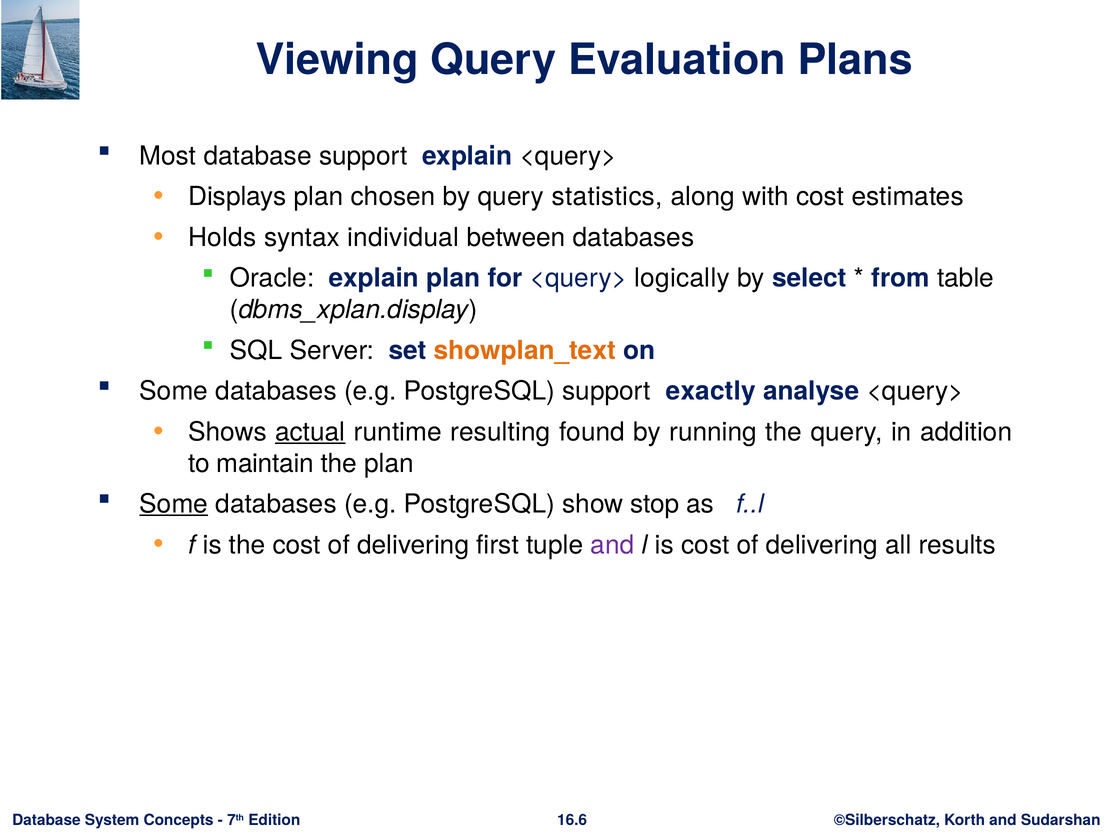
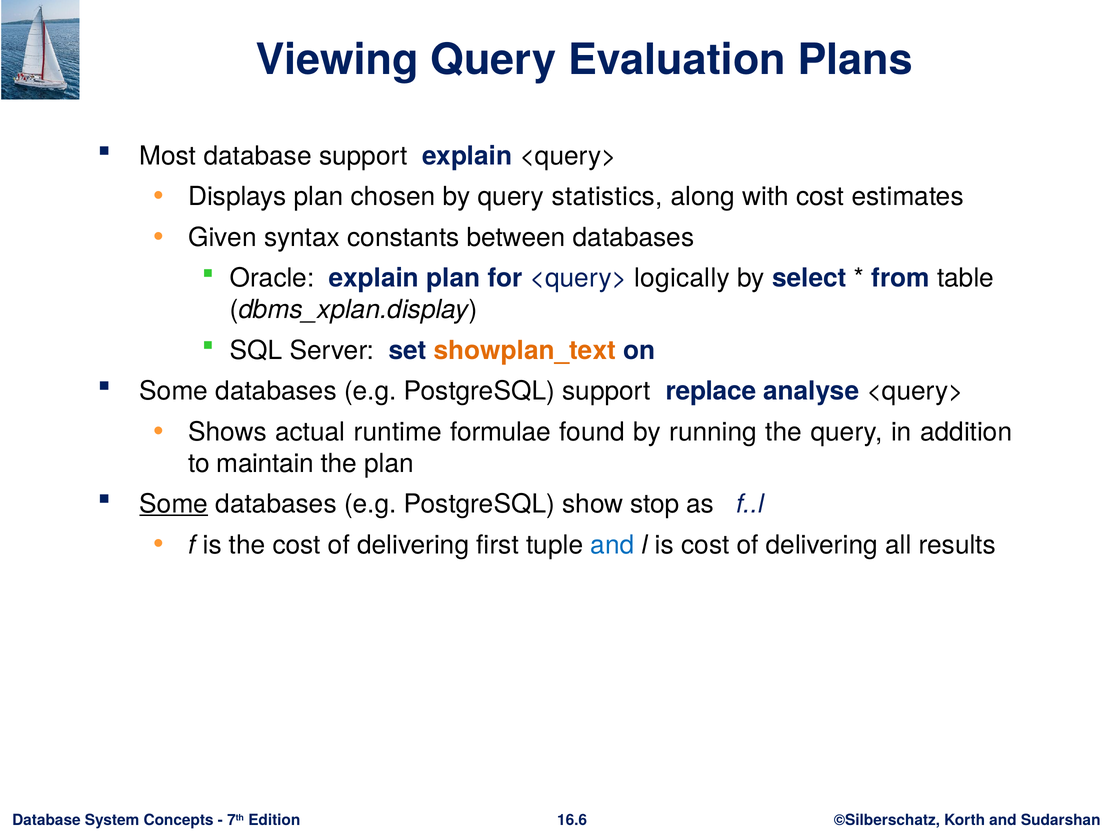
Holds: Holds -> Given (222, 238)
individual: individual -> constants (403, 238)
exactly: exactly -> replace (711, 391)
actual underline: present -> none (310, 432)
resulting: resulting -> formulae (501, 432)
and colour: purple -> blue (612, 545)
